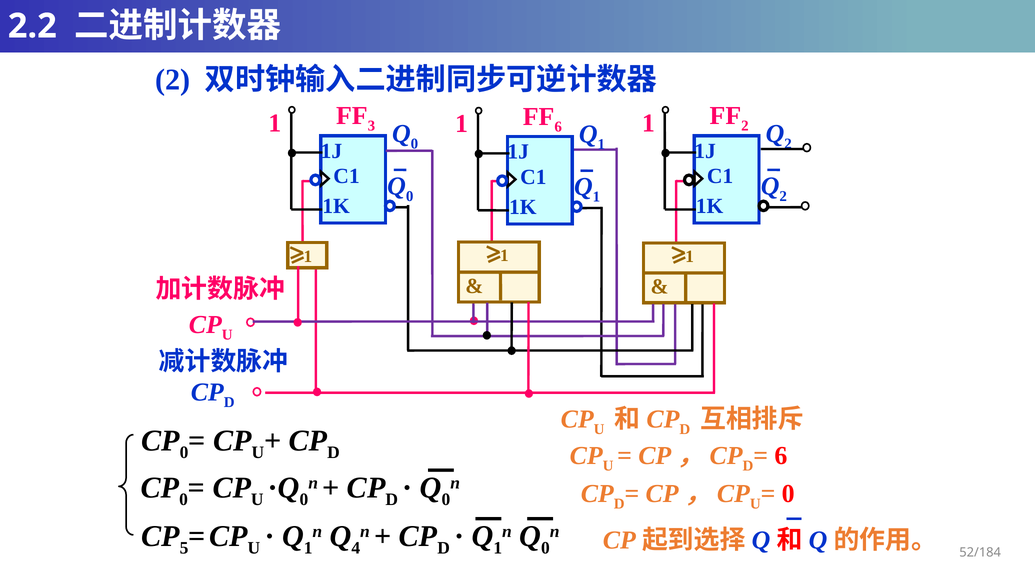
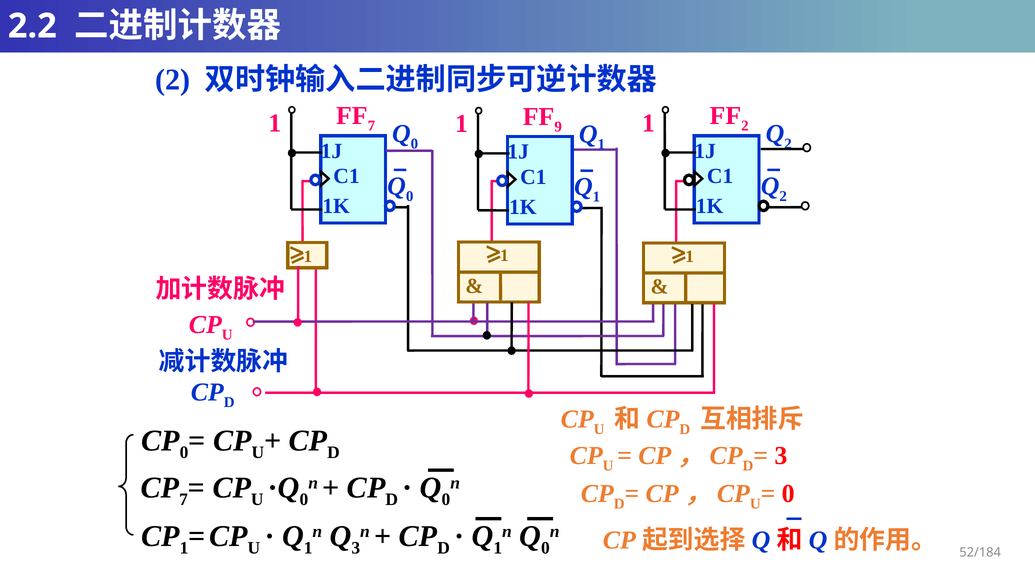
3: 3 -> 7 (371, 126)
6: 6 -> 9 (558, 127)
6: 6 -> 3 (781, 456)
0: 0 -> 7 (183, 500)
5: 5 -> 1 (184, 548)
4: 4 -> 3 (356, 548)
